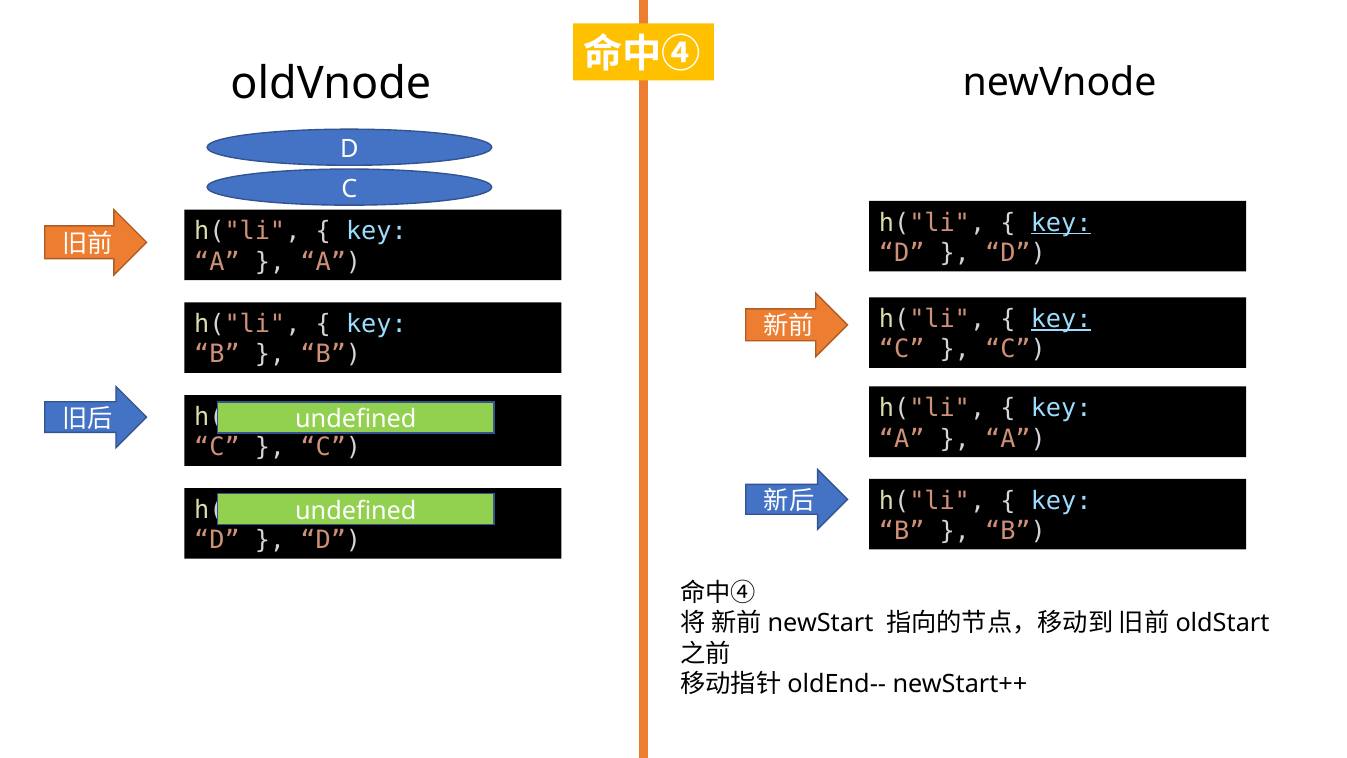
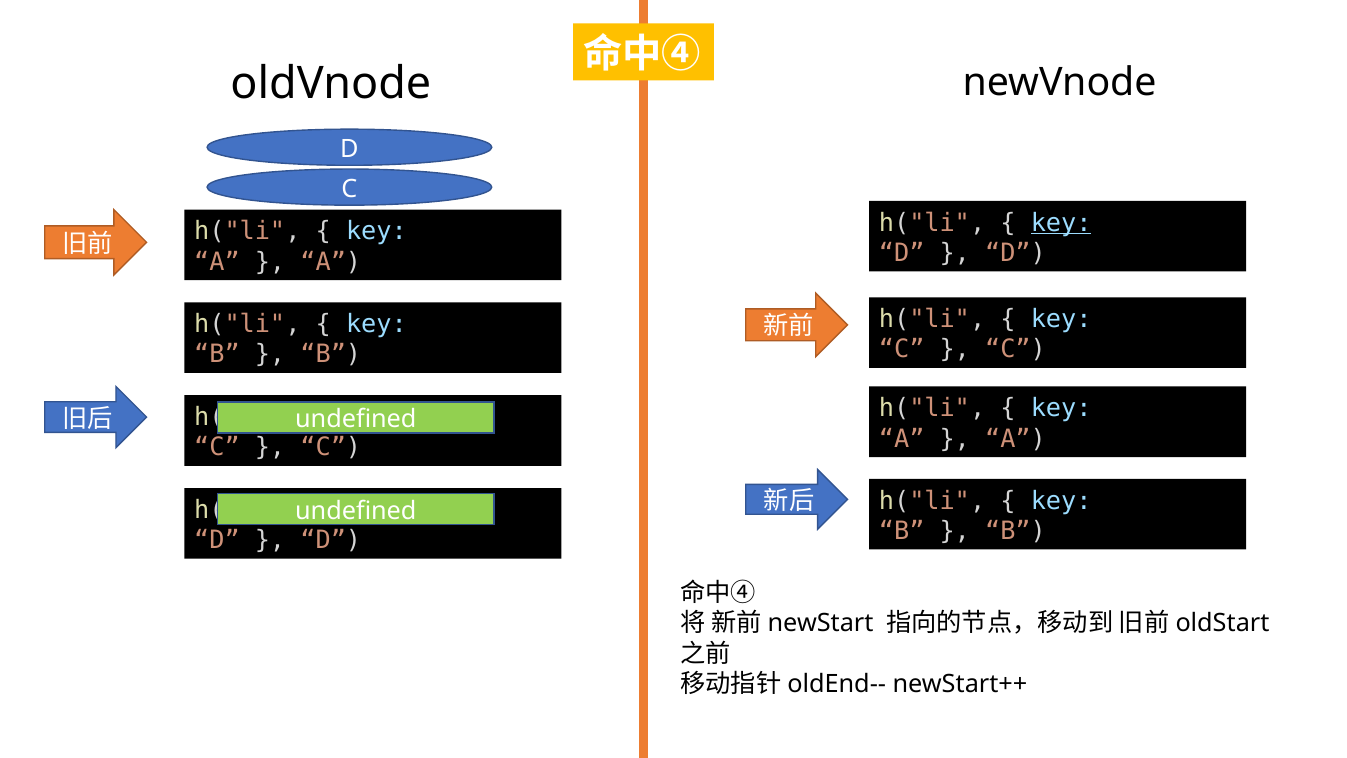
key underline: present -> none (1061, 319)
